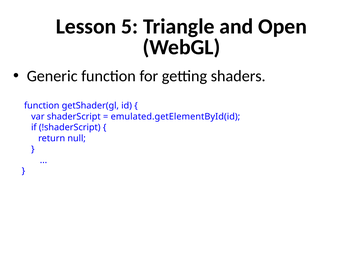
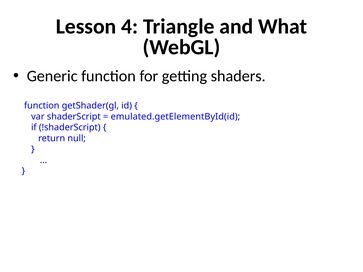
5: 5 -> 4 (130, 26)
Open: Open -> What (283, 26)
